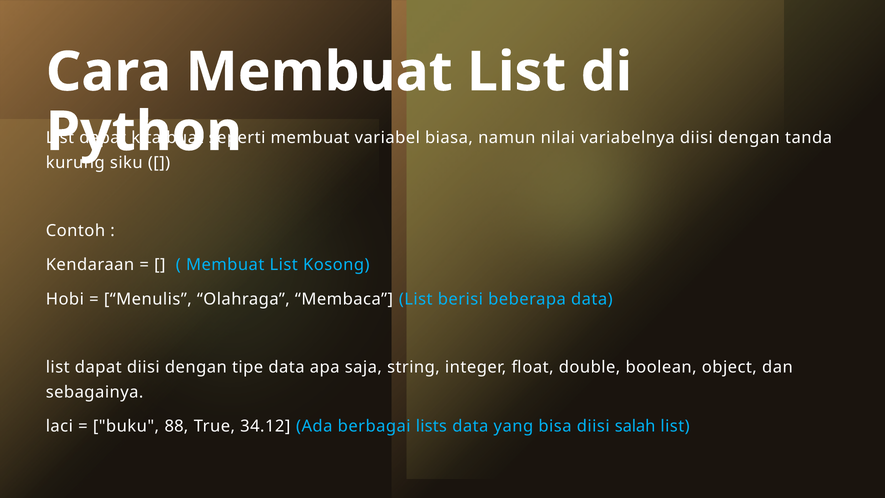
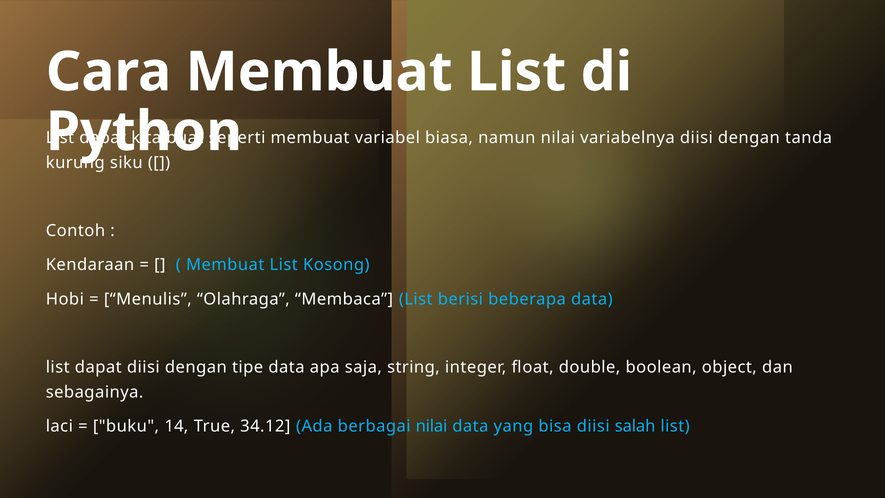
88: 88 -> 14 (176, 426)
berbagai lists: lists -> nilai (432, 426)
